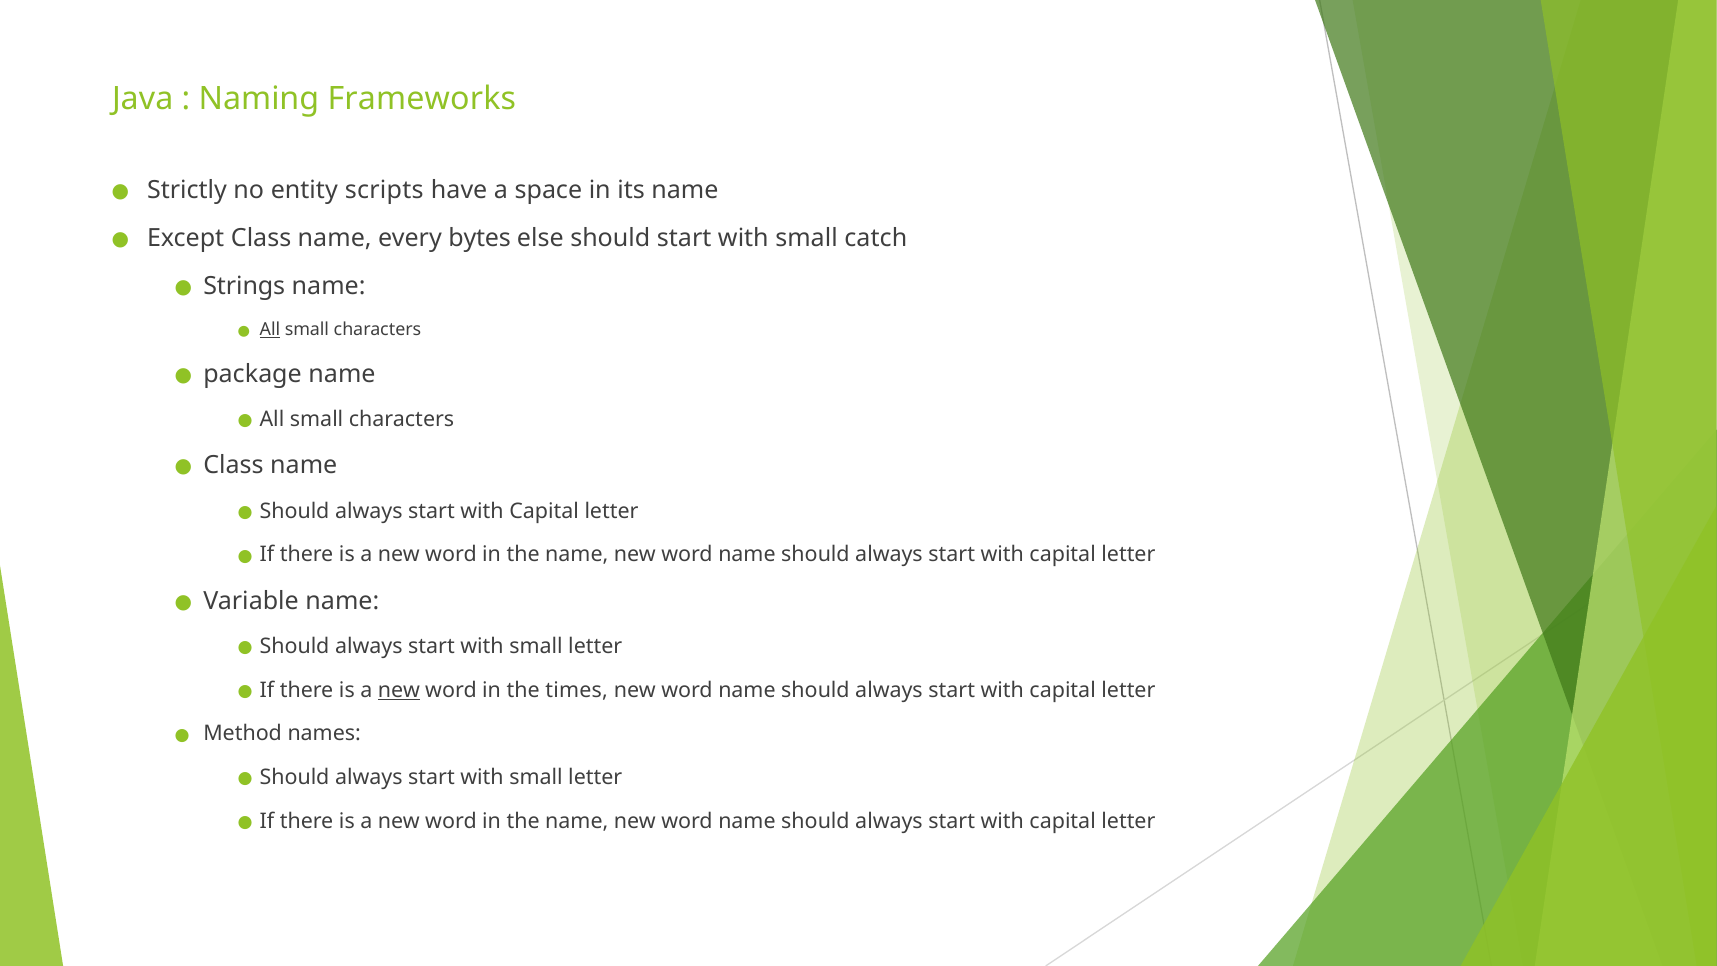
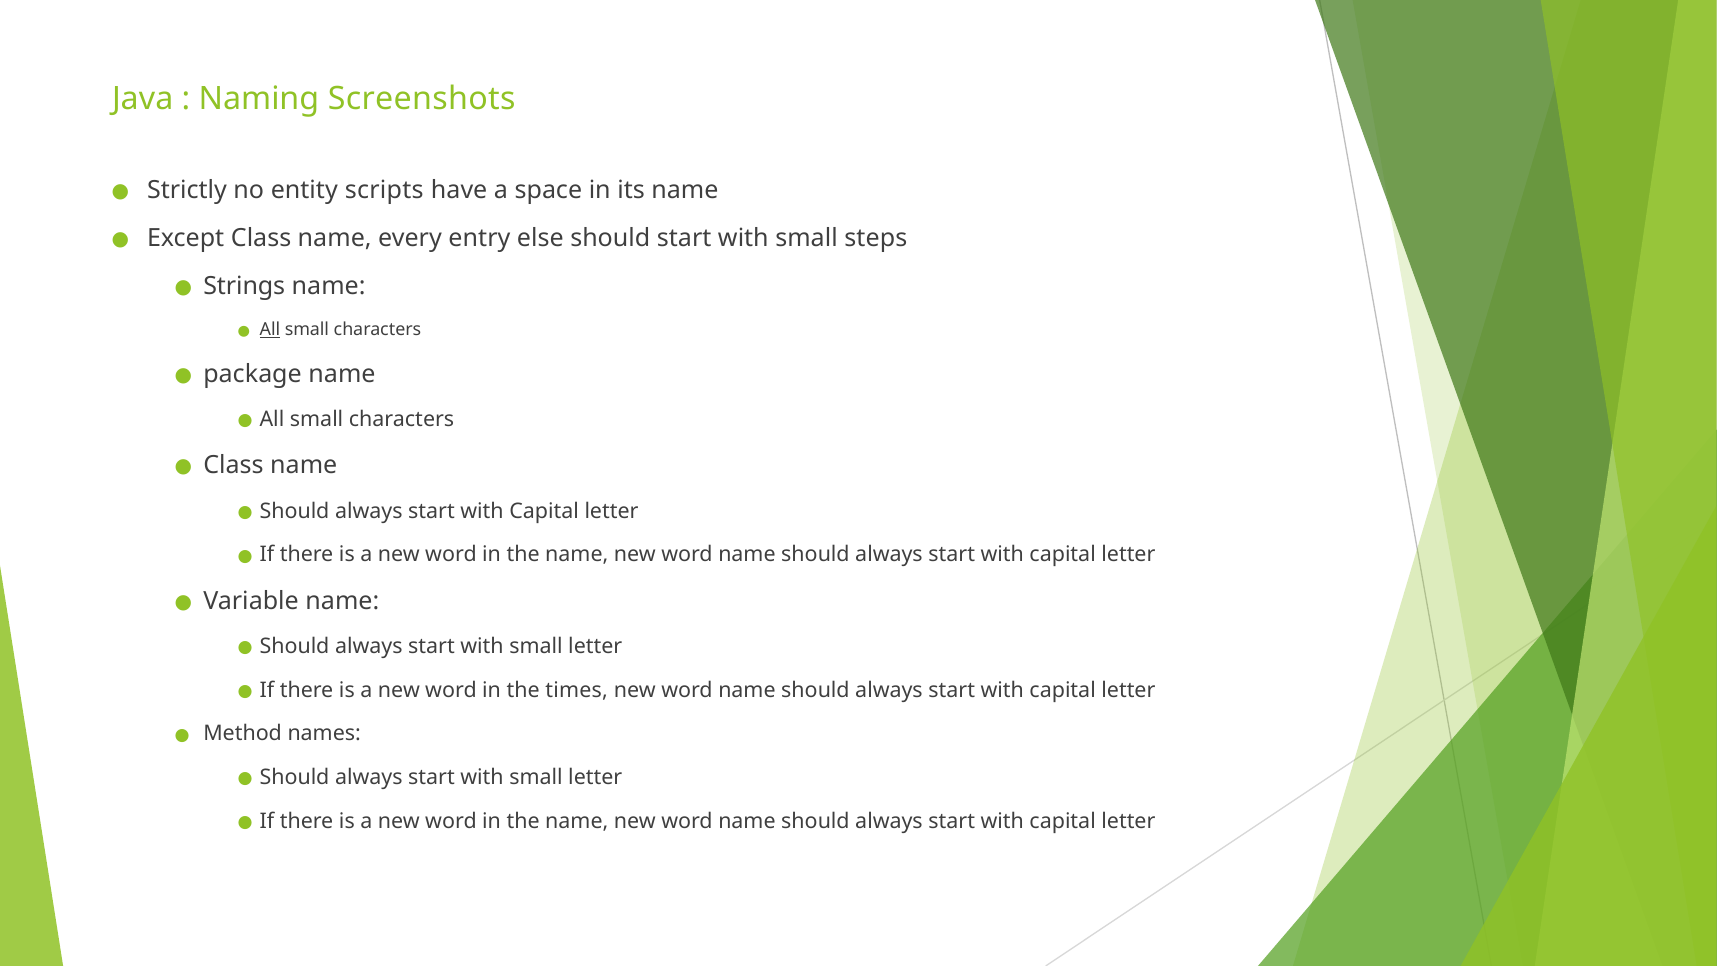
Frameworks: Frameworks -> Screenshots (422, 99)
bytes: bytes -> entry (479, 239)
catch: catch -> steps (876, 239)
new underline: present -> none (399, 690)
